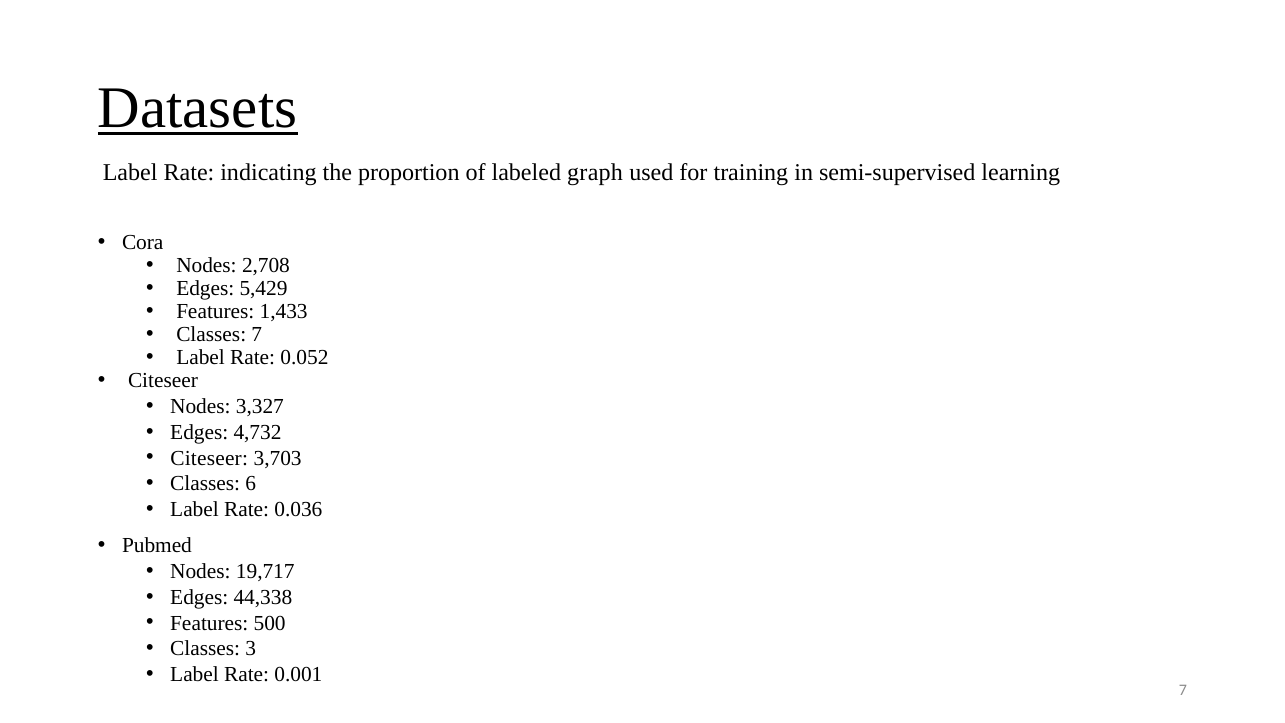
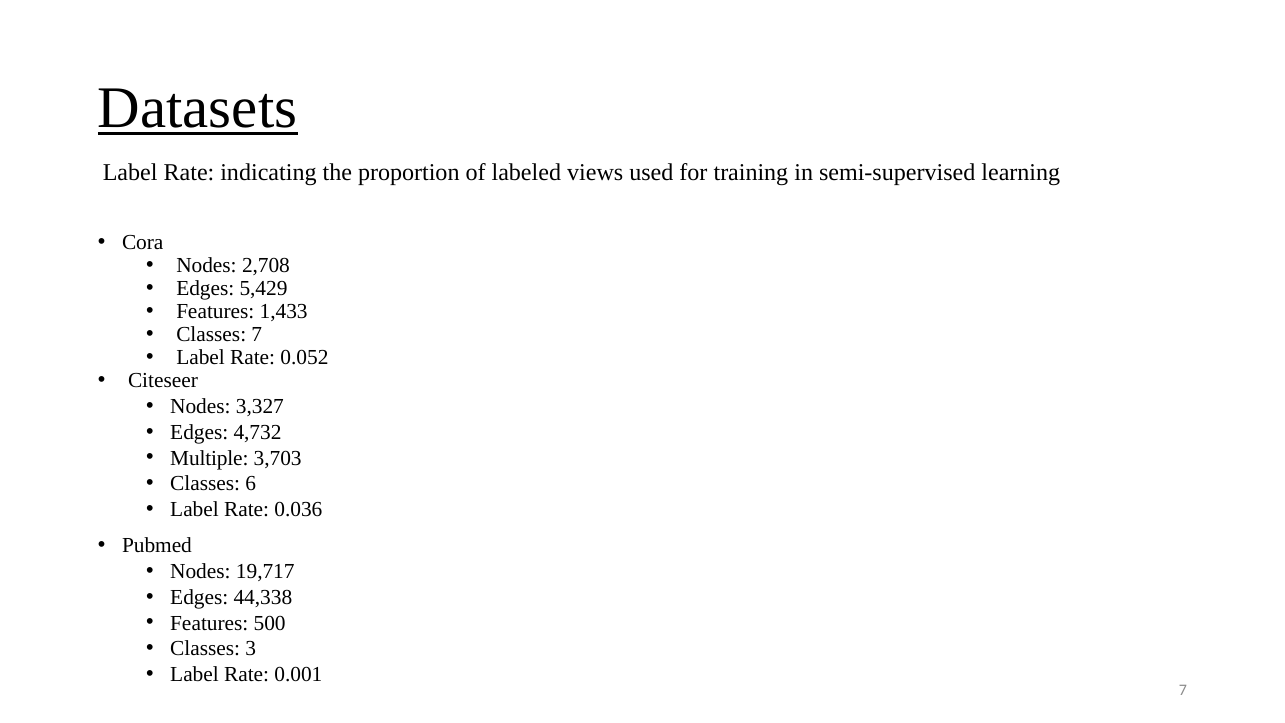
graph: graph -> views (595, 172)
Citeseer: Citeseer -> Multiple (209, 458)
